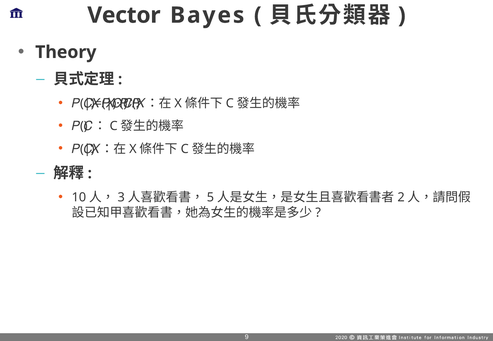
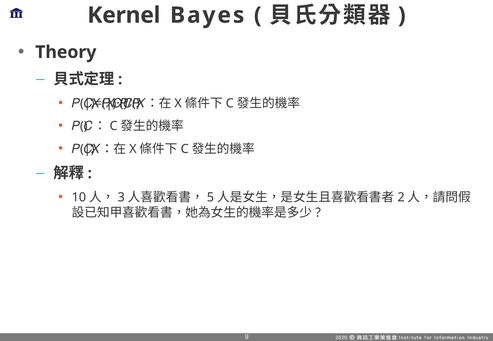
Vector: Vector -> Kernel (124, 15)
